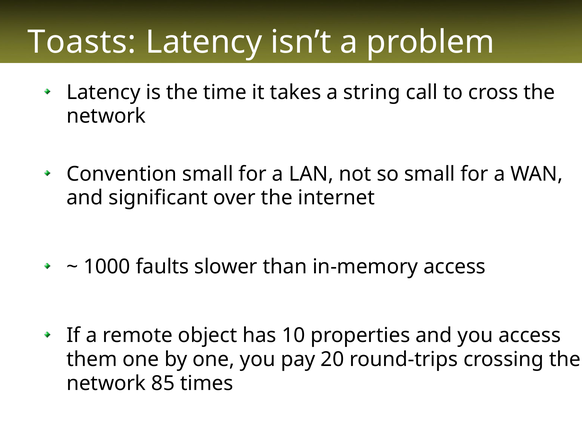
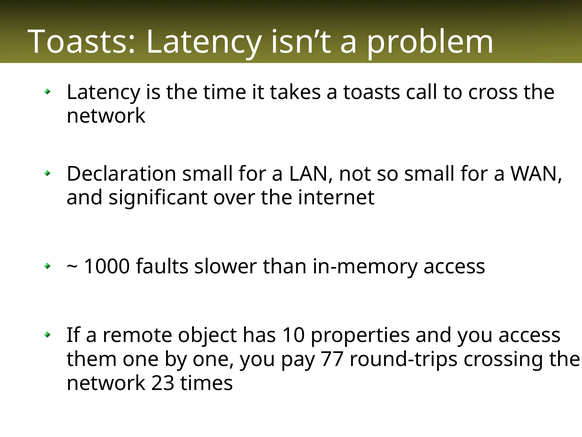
a string: string -> toasts (372, 92)
Convention: Convention -> Declaration (122, 174)
20: 20 -> 77 (332, 359)
85: 85 -> 23 (163, 383)
